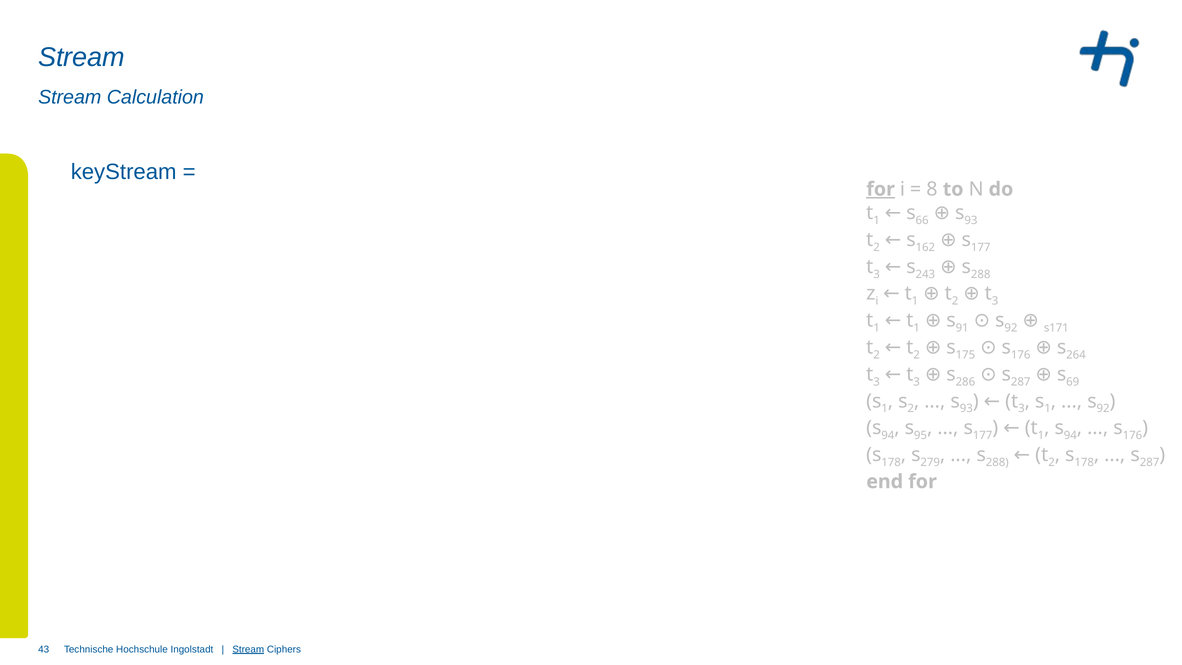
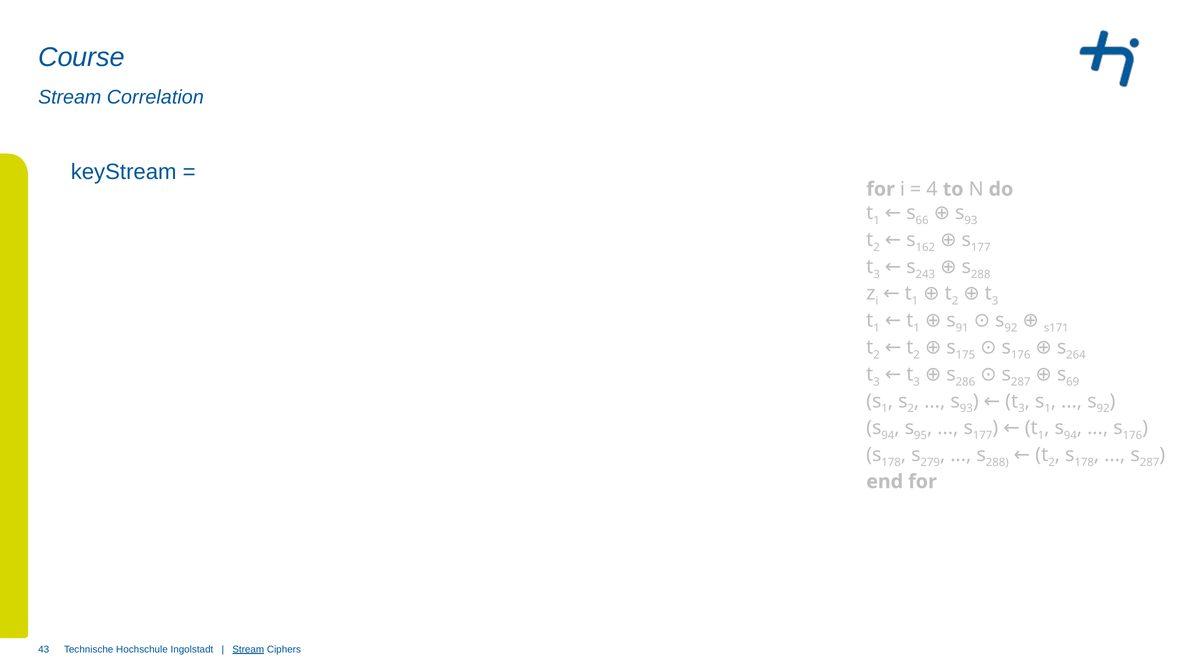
Stream: Stream -> Course (81, 58)
Calculation: Calculation -> Correlation (155, 97)
for underline: present -> none (881, 189)
8: 8 -> 4 (932, 189)
